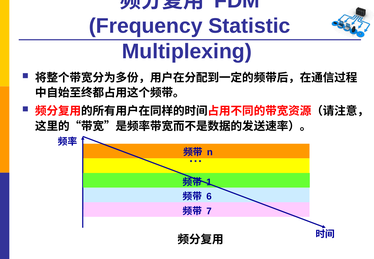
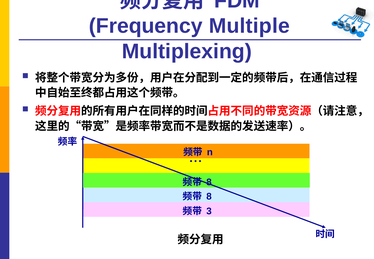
Statistic: Statistic -> Multiple (249, 26)
1: 1 -> 8 (209, 182)
6: 6 -> 8 (209, 196)
7: 7 -> 3 (209, 211)
